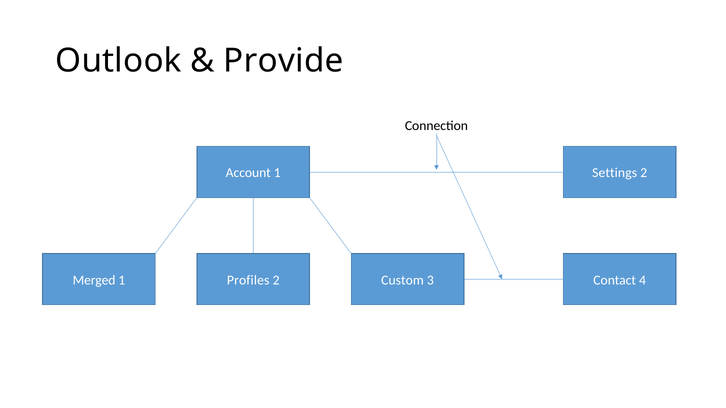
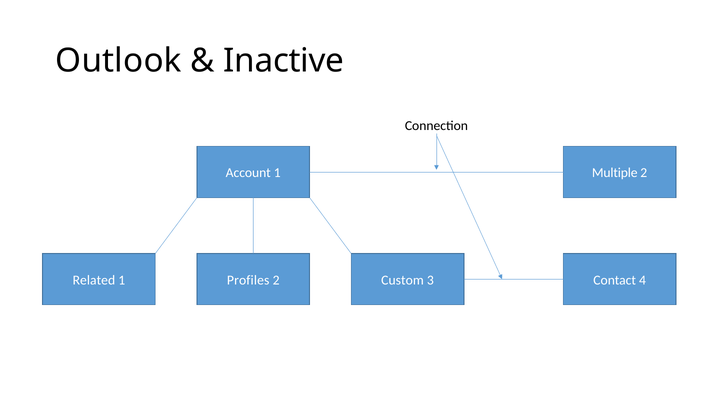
Provide: Provide -> Inactive (284, 61)
Settings: Settings -> Multiple (615, 173)
Merged: Merged -> Related (94, 280)
